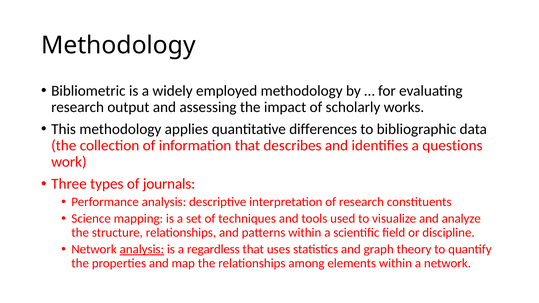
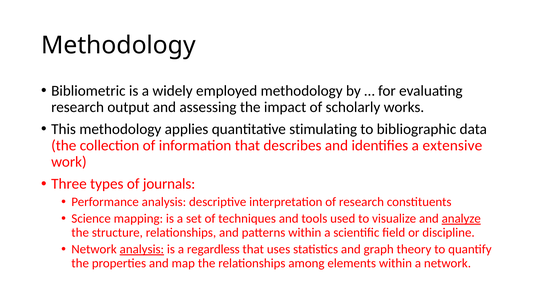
differences: differences -> stimulating (323, 129)
questions: questions -> extensive (452, 146)
analyze underline: none -> present (461, 219)
